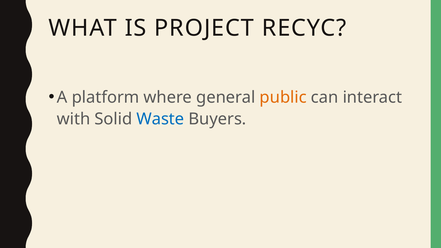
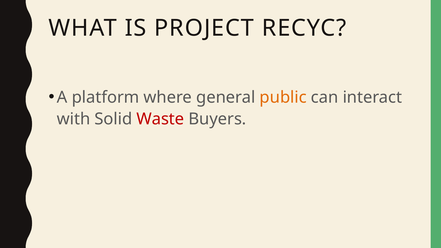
Waste colour: blue -> red (160, 119)
